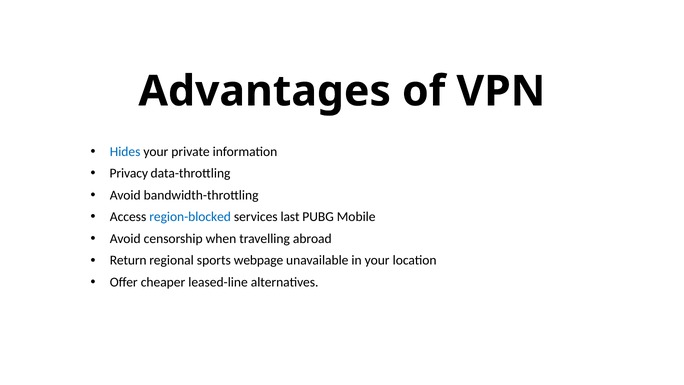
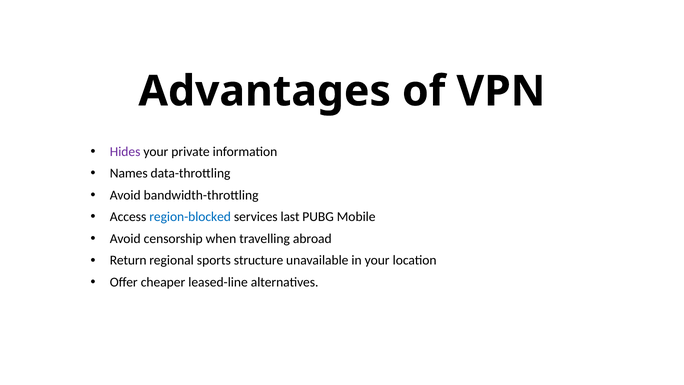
Hides colour: blue -> purple (125, 151)
Privacy: Privacy -> Names (129, 173)
webpage: webpage -> structure (259, 260)
